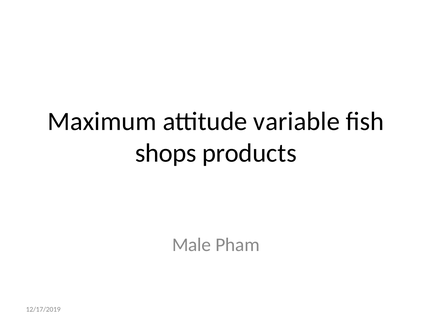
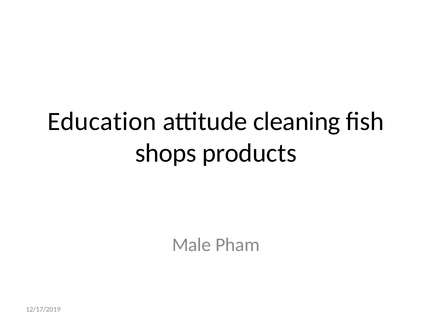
Maximum: Maximum -> Education (102, 121)
variable: variable -> cleaning (297, 121)
